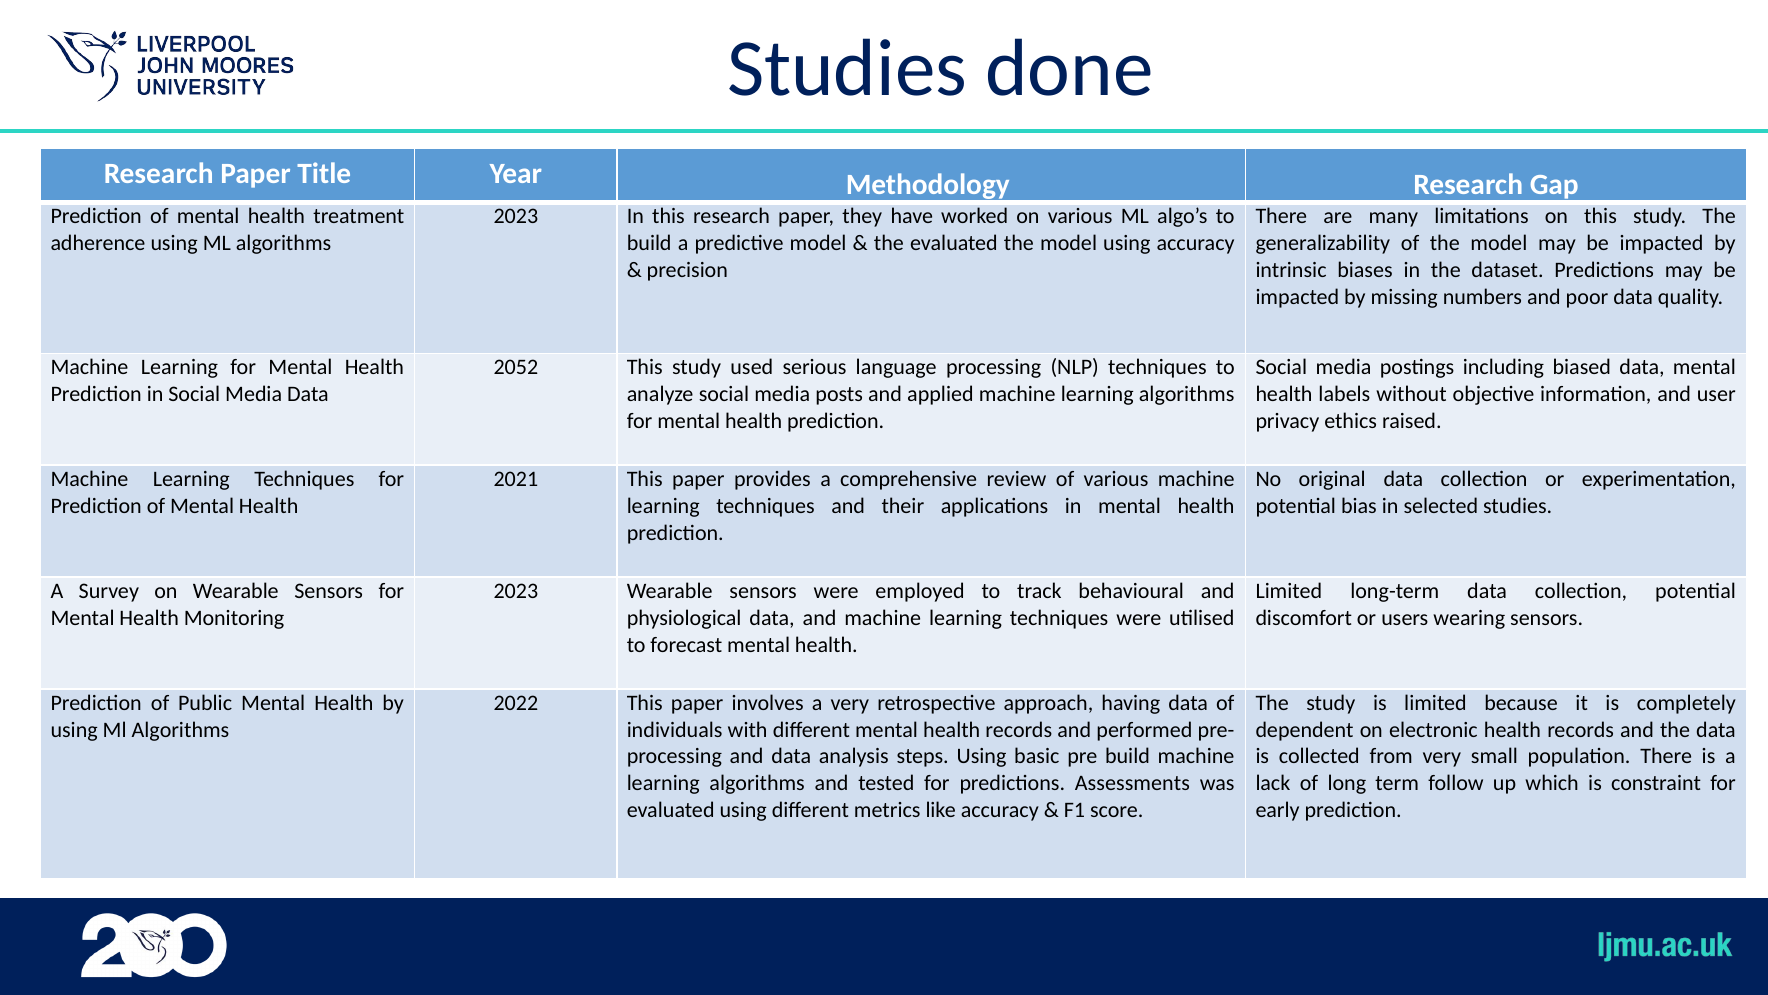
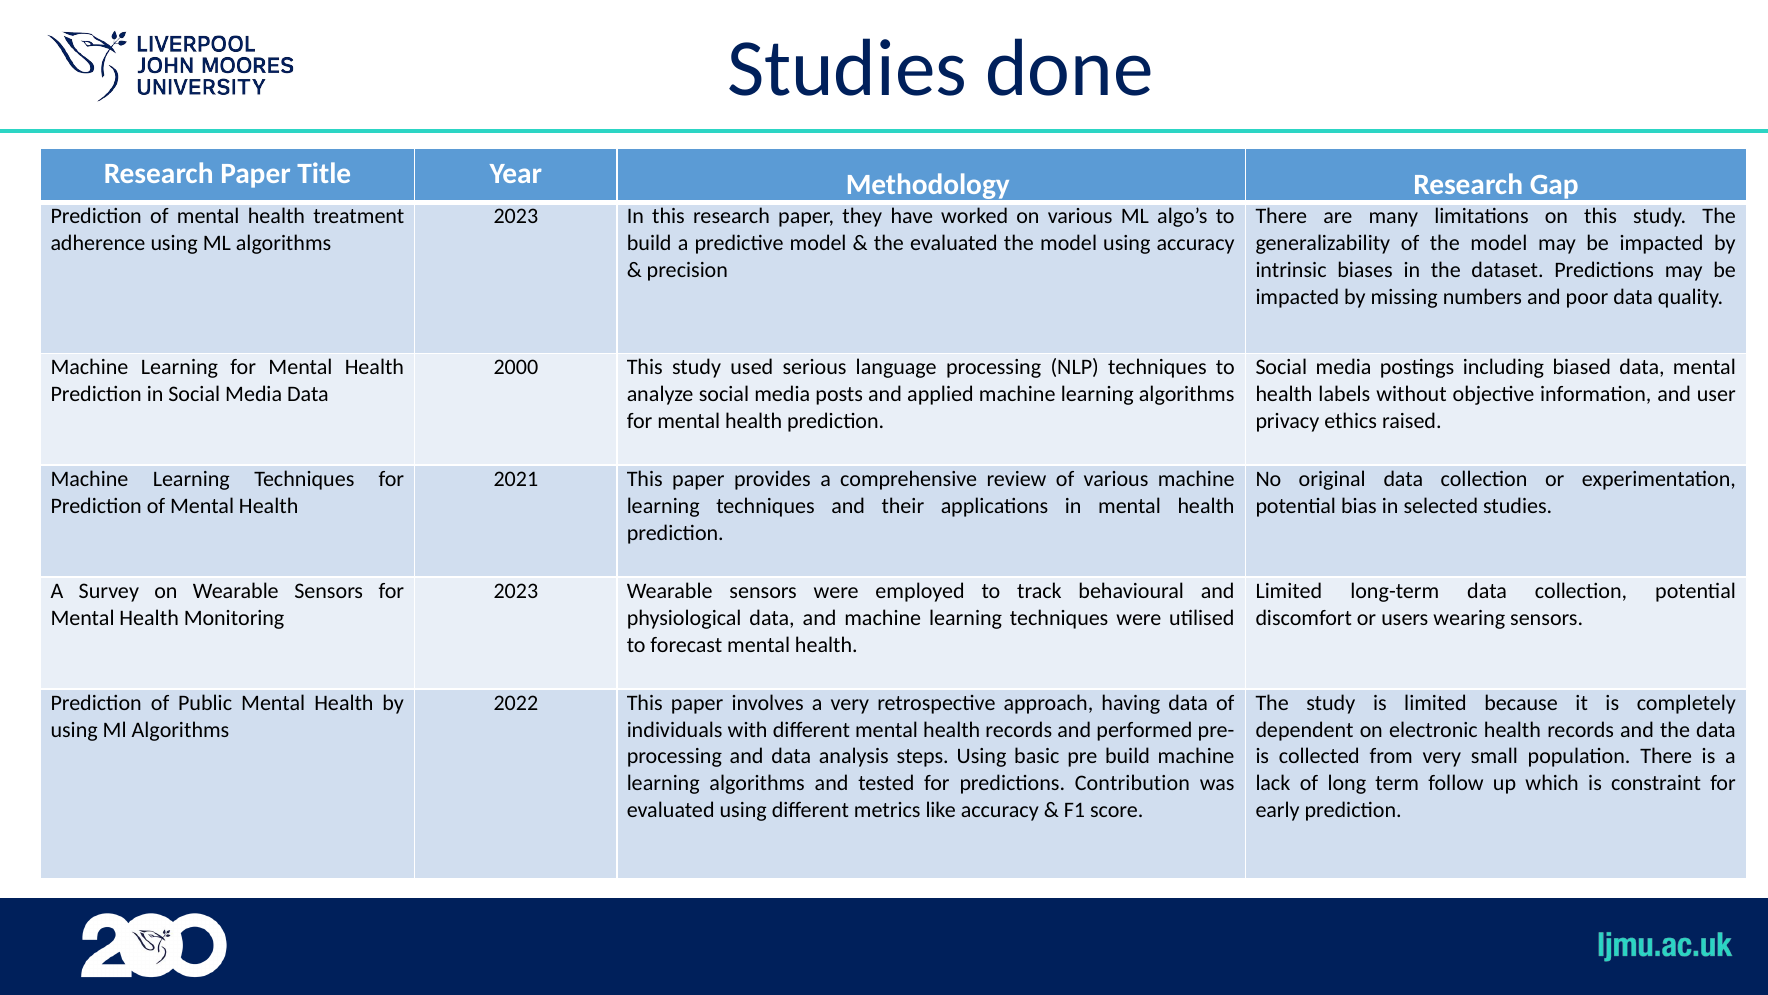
2052: 2052 -> 2000 (516, 367)
Assessments: Assessments -> Contribution (1132, 783)
